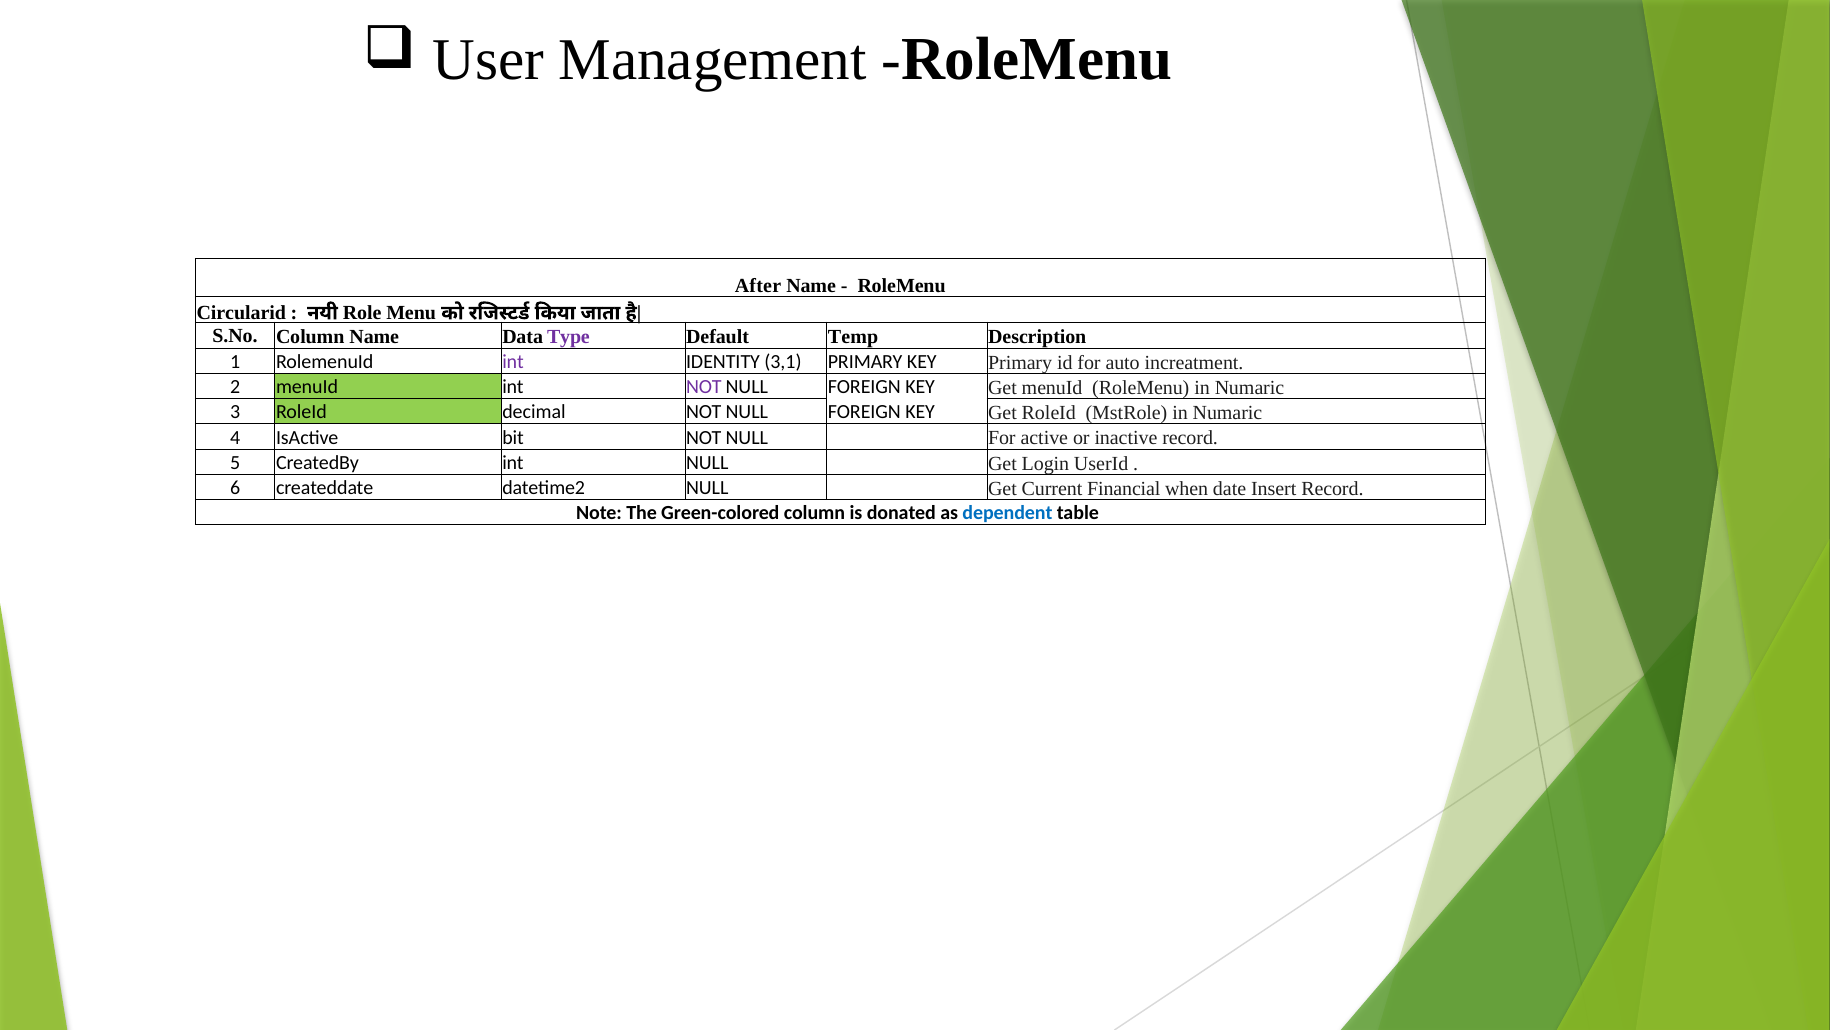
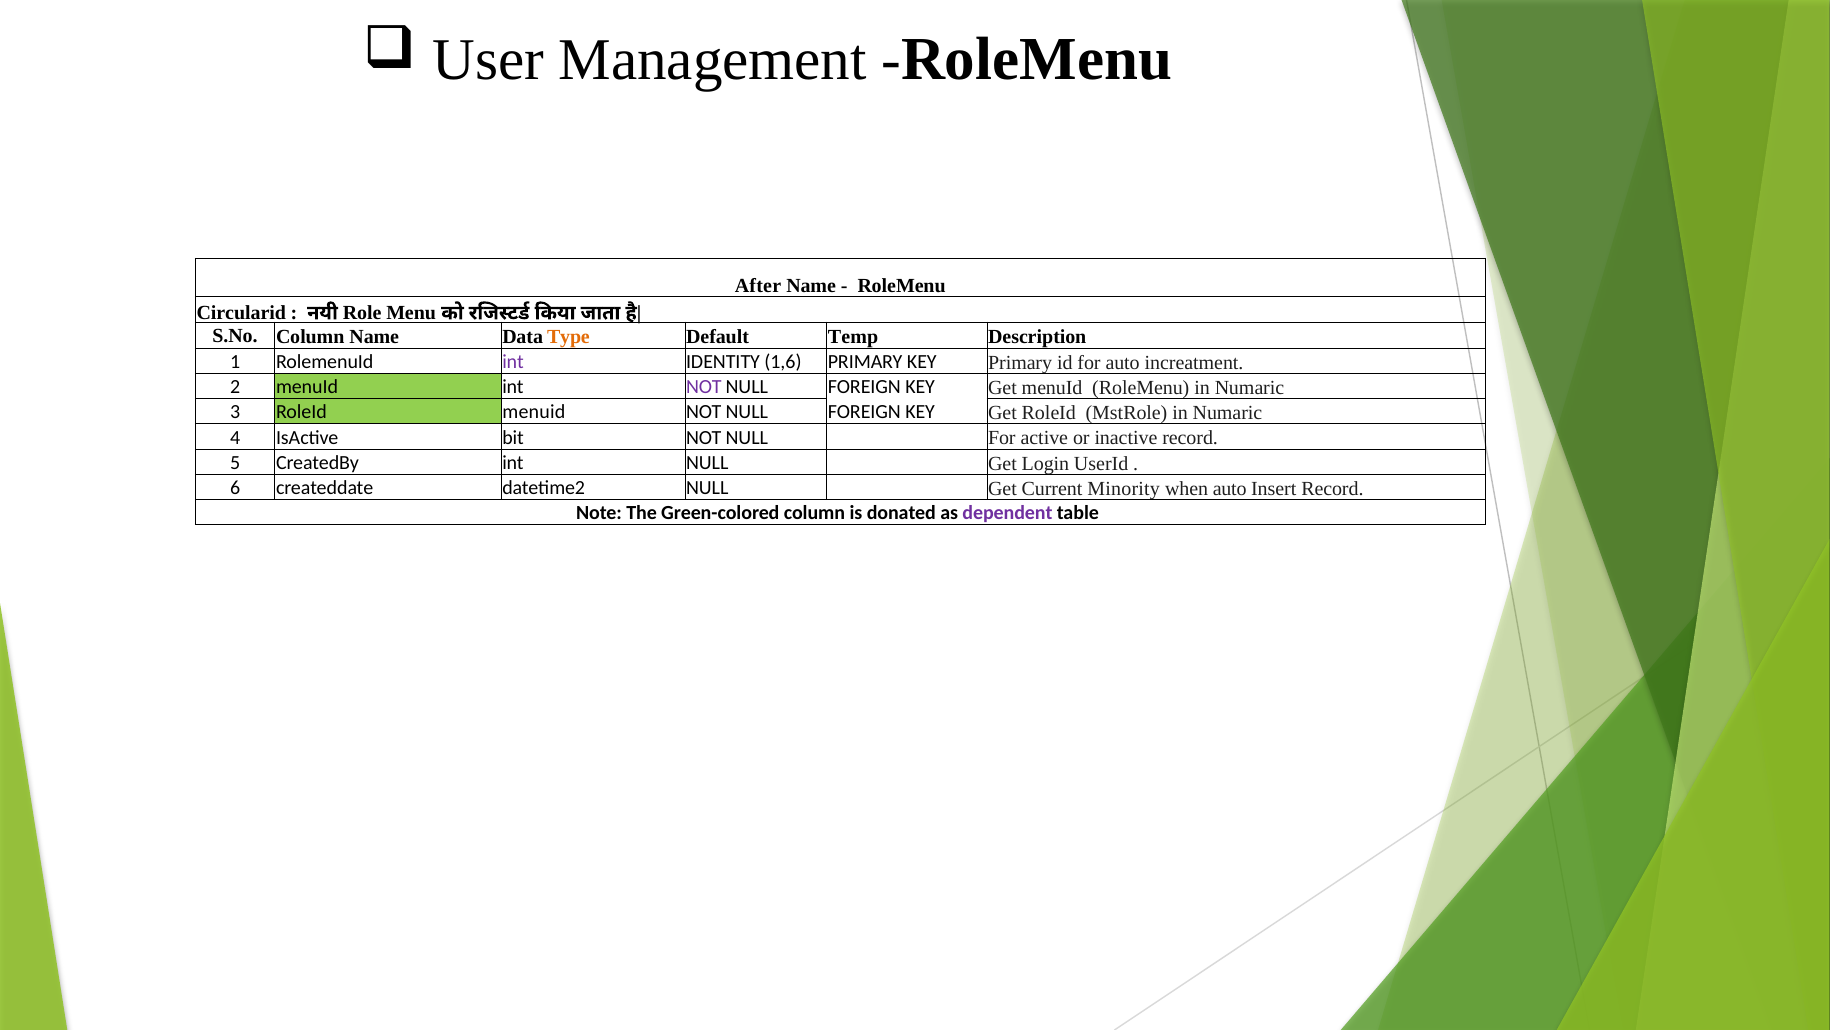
Type colour: purple -> orange (568, 337)
3,1: 3,1 -> 1,6 (783, 361)
RoleId decimal: decimal -> menuid (534, 412)
Financial: Financial -> Minority (1124, 488)
when date: date -> auto (1230, 488)
dependent colour: blue -> purple (1007, 513)
